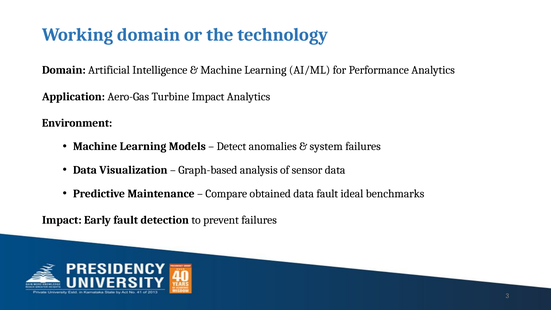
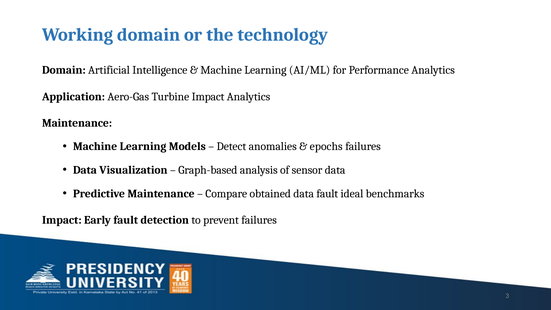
Environment: Environment -> Maintenance (77, 123)
system: system -> epochs (326, 147)
